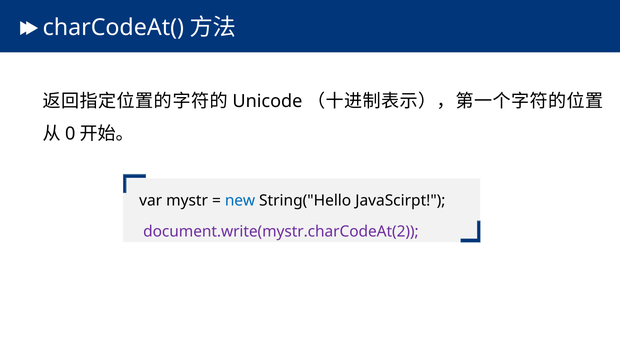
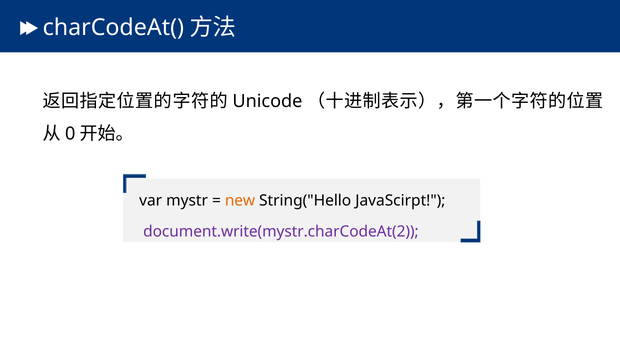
new colour: blue -> orange (240, 200)
